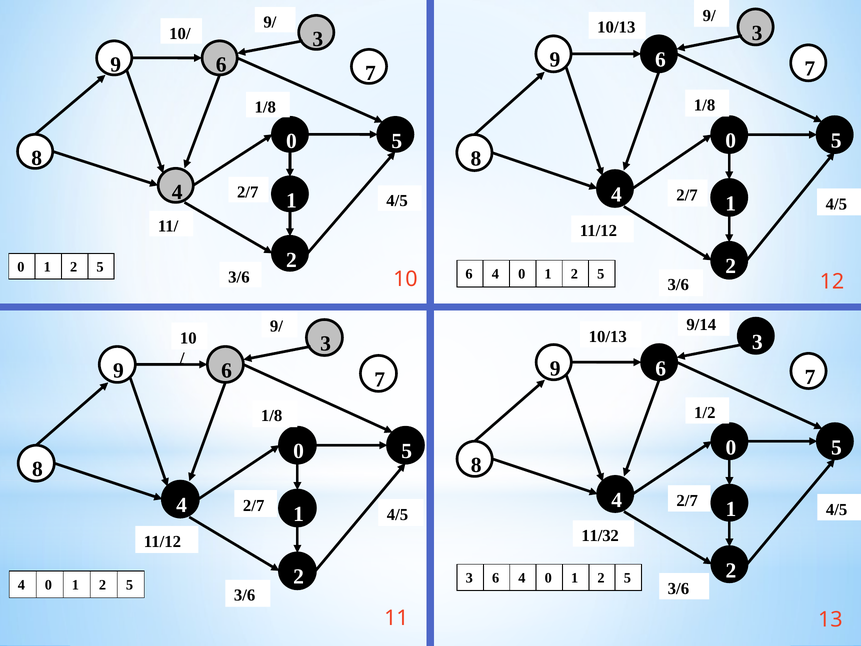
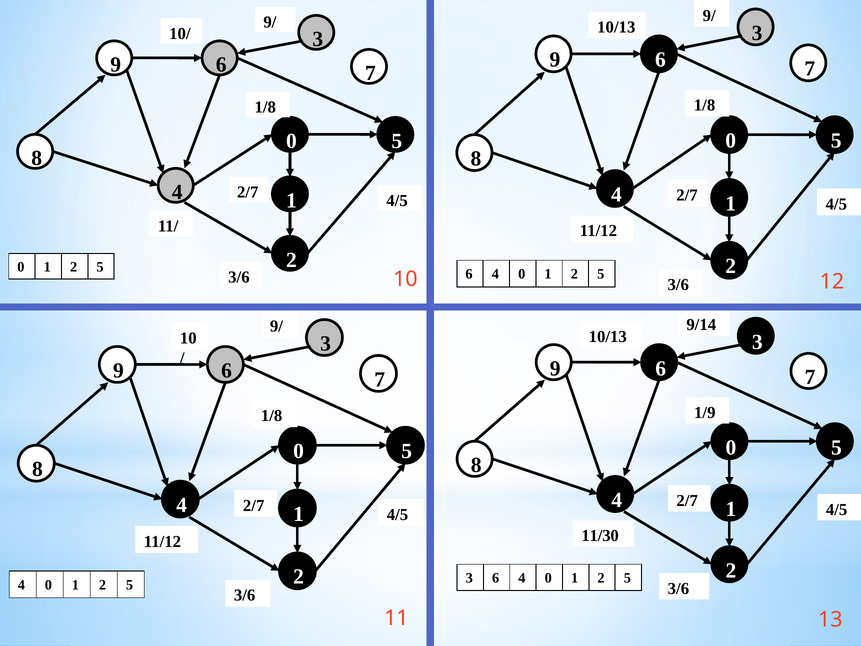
1/2: 1/2 -> 1/9 (705, 413)
11/32: 11/32 -> 11/30 (600, 536)
